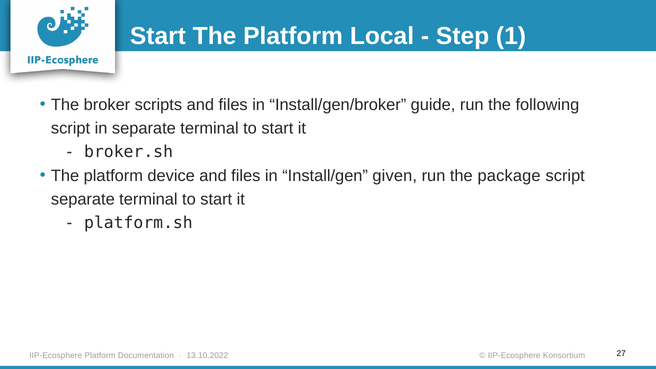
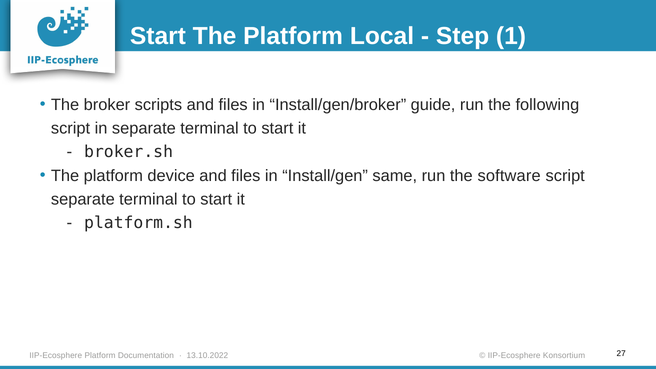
given: given -> same (395, 176)
package: package -> software (509, 176)
